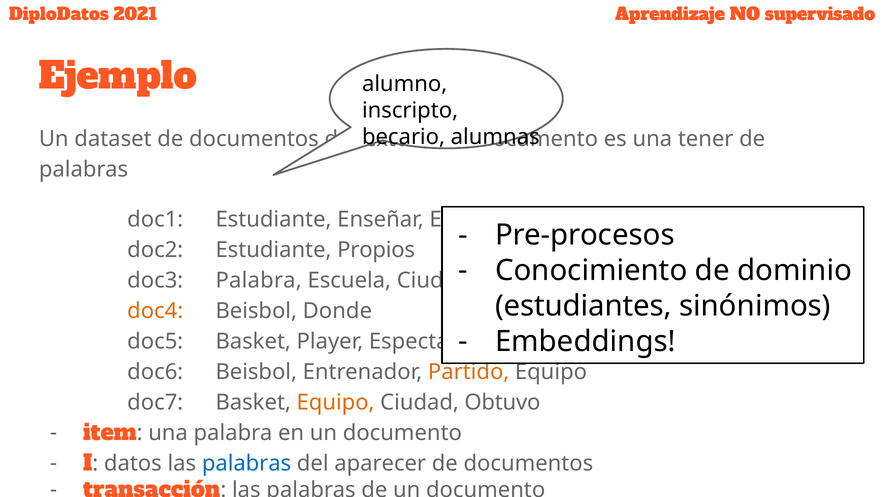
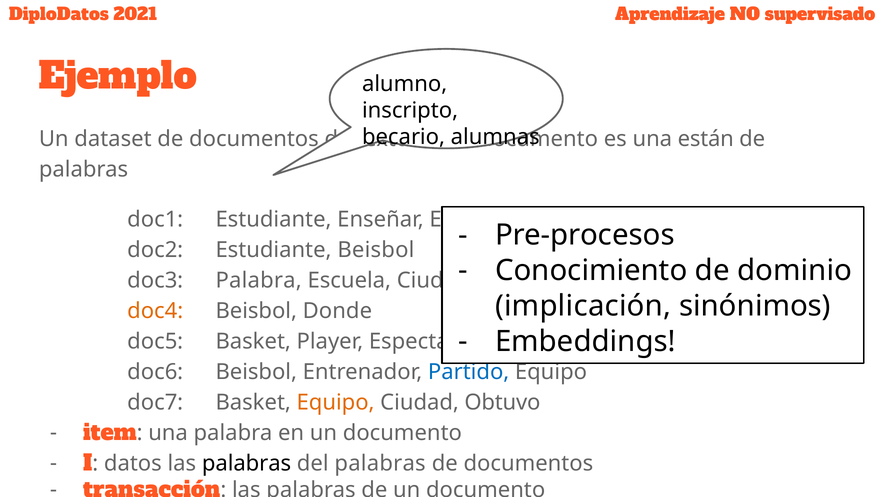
tener: tener -> están (706, 139)
Estudiante Propios: Propios -> Beisbol (376, 250)
estudiantes: estudiantes -> implicación (583, 306)
Partido colour: orange -> blue (469, 372)
palabras colour: blue -> black (247, 463)
del aparecer: aparecer -> palabras (380, 463)
